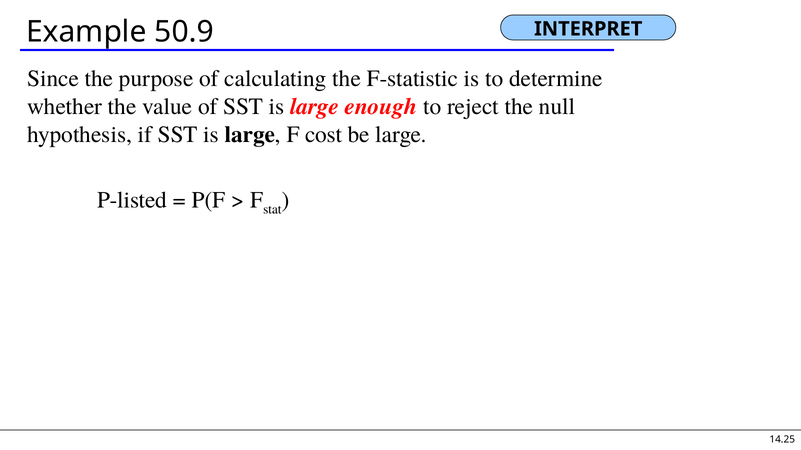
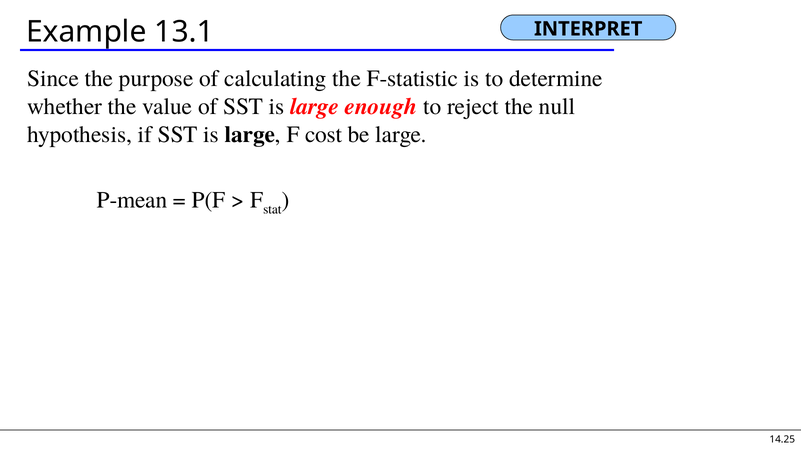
50.9: 50.9 -> 13.1 (184, 32)
P-listed: P-listed -> P-mean (132, 200)
